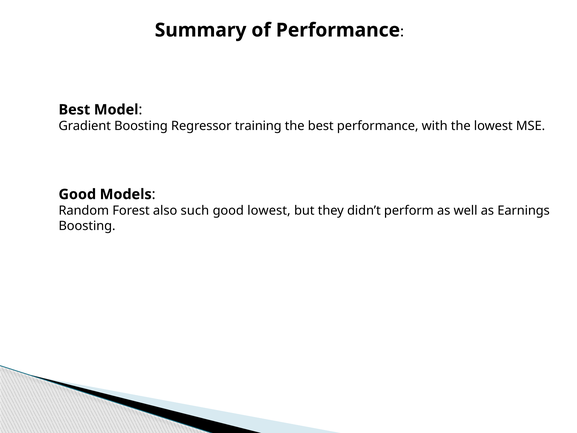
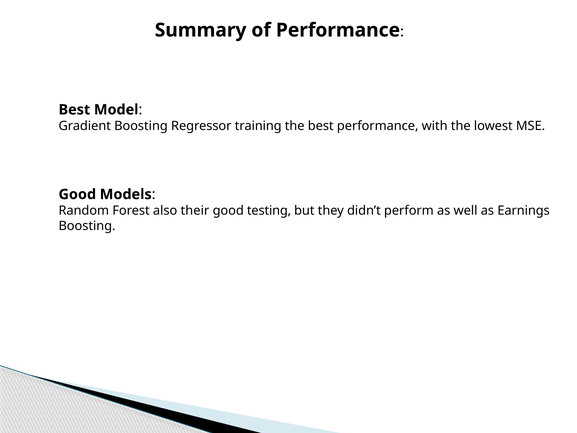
such: such -> their (195, 210)
good lowest: lowest -> testing (269, 210)
